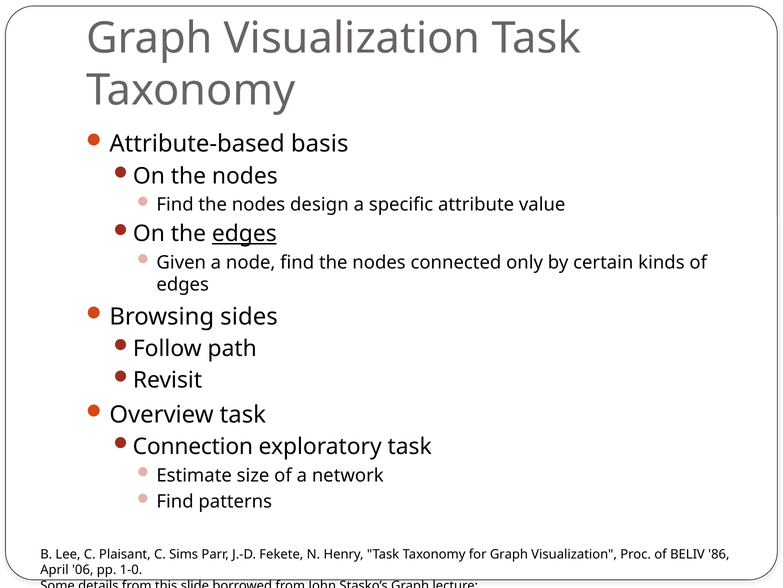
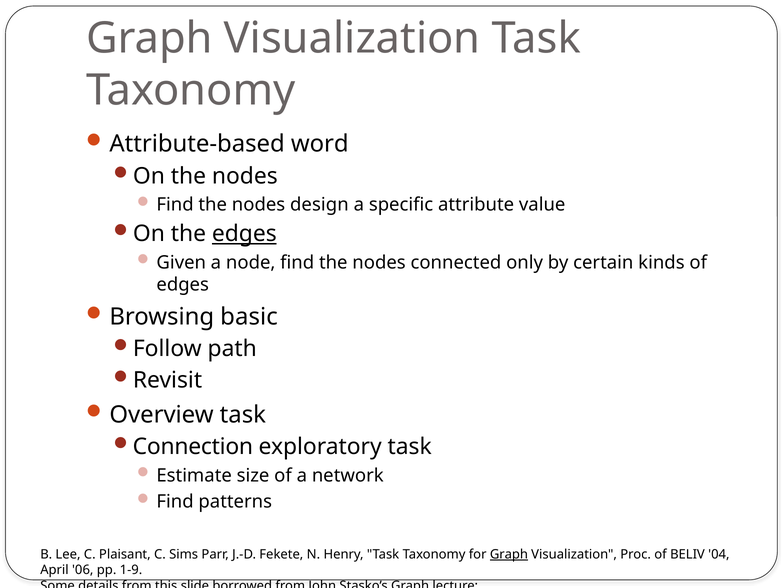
basis: basis -> word (320, 144)
sides: sides -> basic (249, 316)
Graph underline: none -> present (509, 554)
86: 86 -> 04 (719, 554)
1-0: 1-0 -> 1-9 (131, 569)
